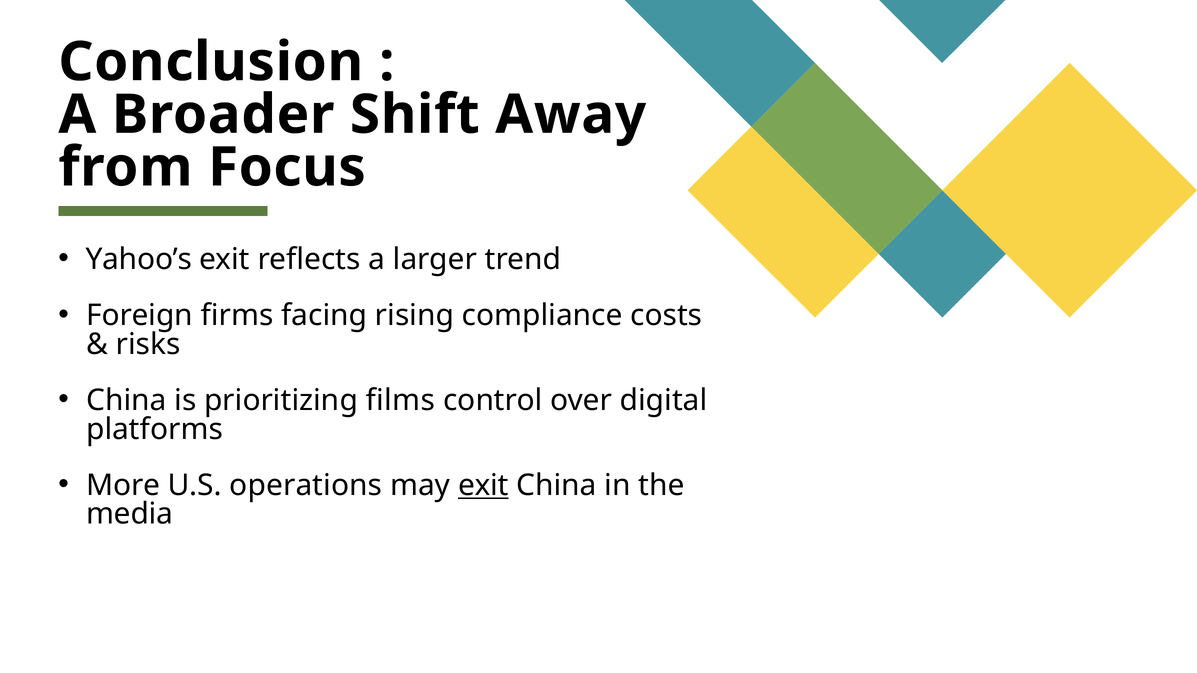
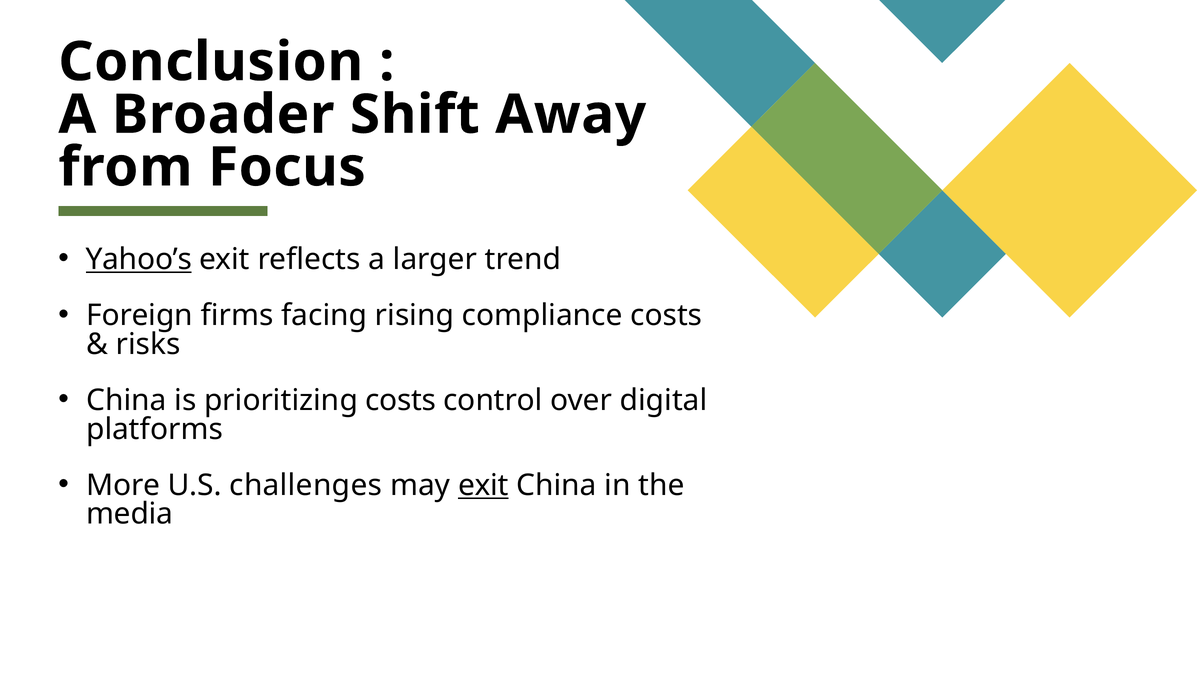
Yahoo’s underline: none -> present (139, 260)
prioritizing films: films -> costs (401, 401)
operations: operations -> challenges (306, 486)
